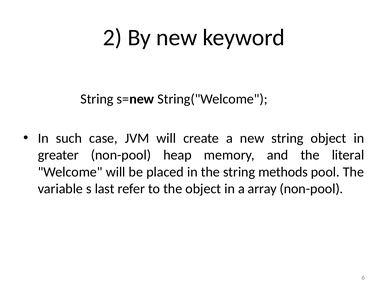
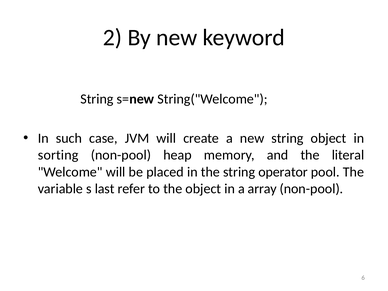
greater: greater -> sorting (58, 155)
methods: methods -> operator (283, 172)
